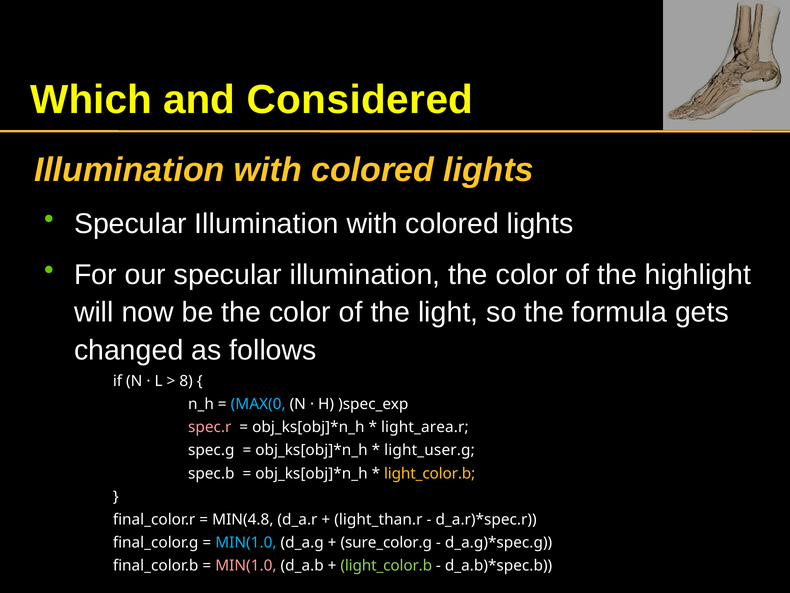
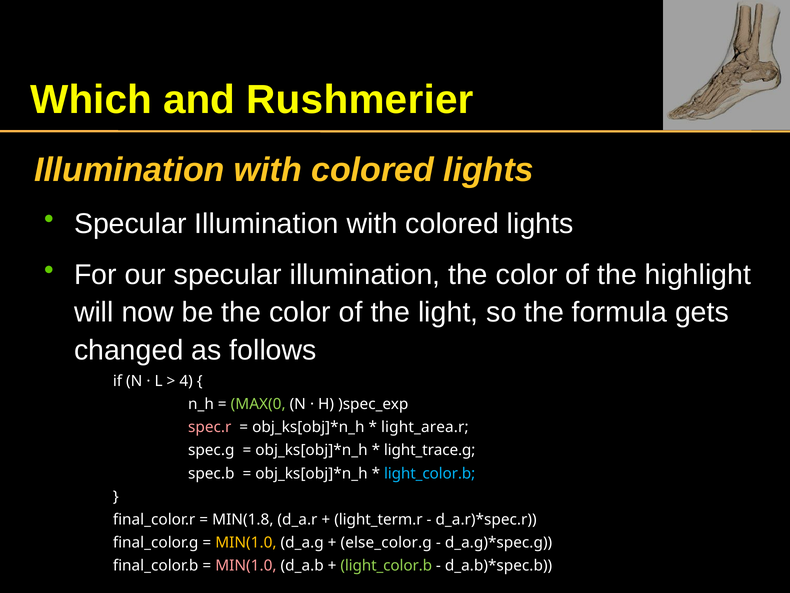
Considered: Considered -> Rushmerier (360, 100)
8: 8 -> 4 (186, 381)
MAX(0 colour: light blue -> light green (258, 404)
light_user.g: light_user.g -> light_trace.g (430, 450)
light_color.b colour: yellow -> light blue (430, 473)
MIN(4.8: MIN(4.8 -> MIN(1.8 (243, 519)
light_than.r: light_than.r -> light_term.r (378, 519)
MIN(1.0 colour: light blue -> yellow (246, 542)
sure_color.g: sure_color.g -> else_color.g (386, 542)
